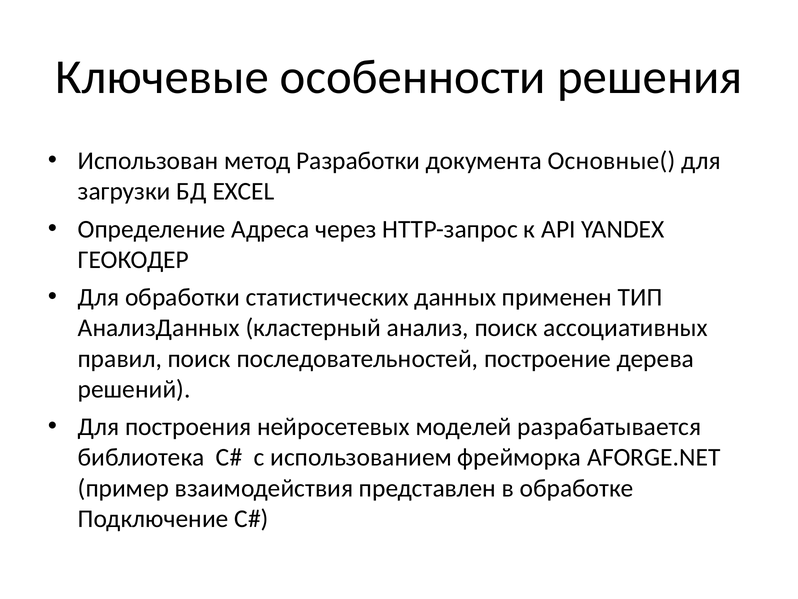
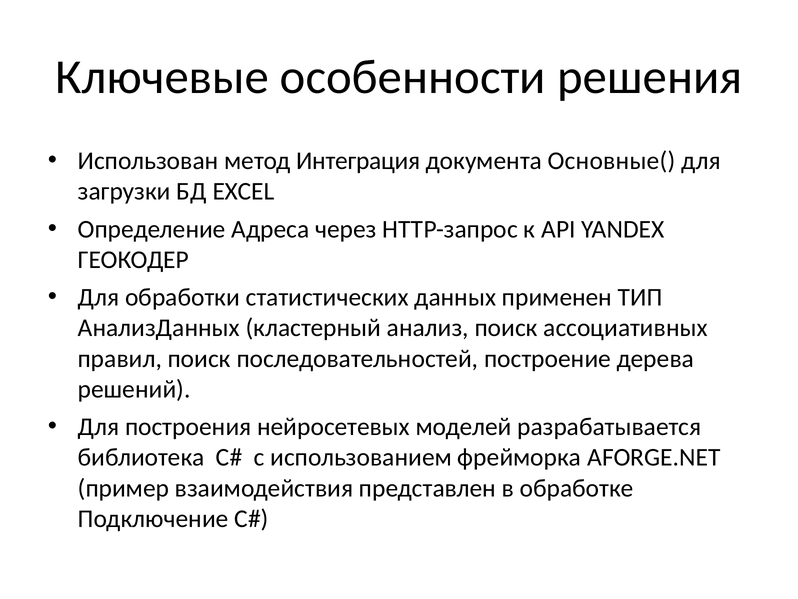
Разработки: Разработки -> Интеграция (358, 161)
